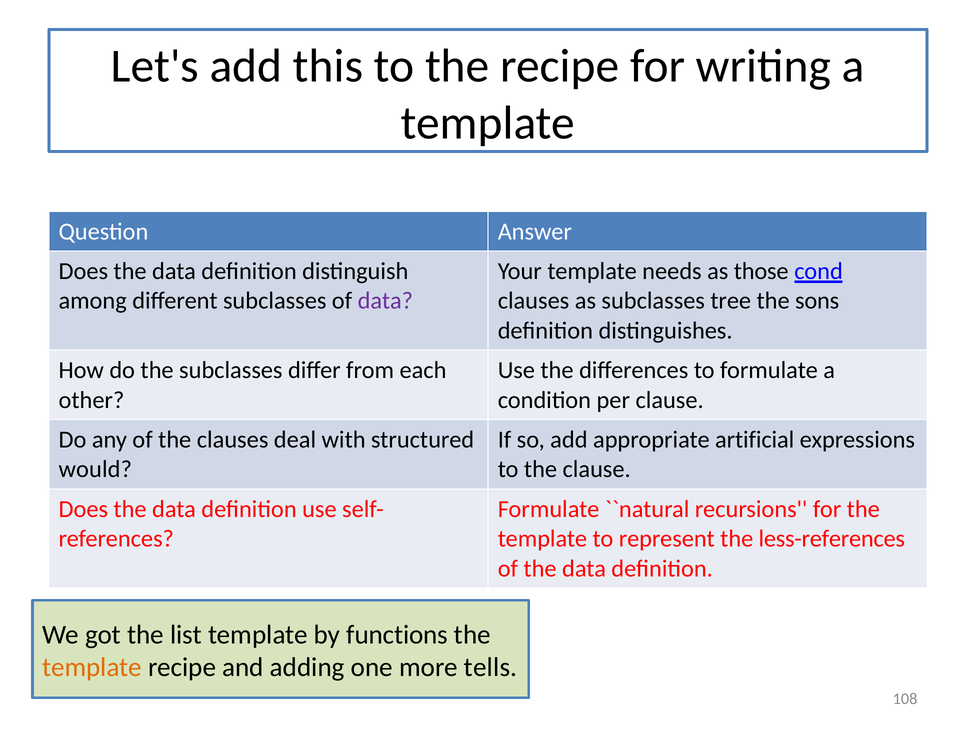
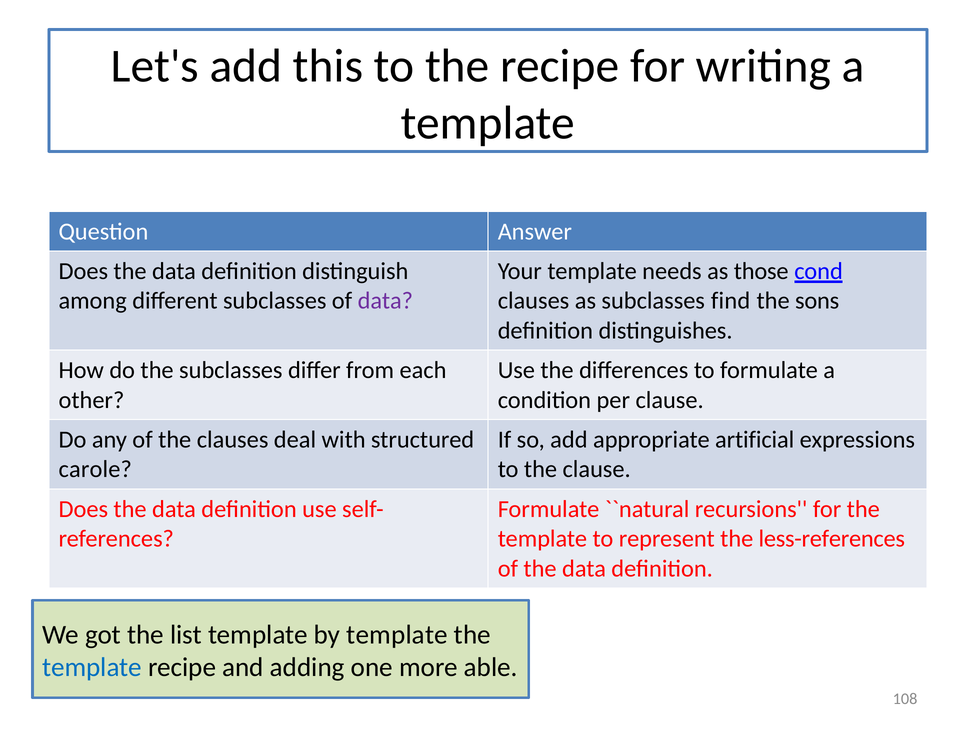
tree: tree -> find (731, 301)
would: would -> carole (95, 469)
by functions: functions -> template (397, 635)
template colour: orange -> blue (92, 667)
tells: tells -> able (491, 667)
